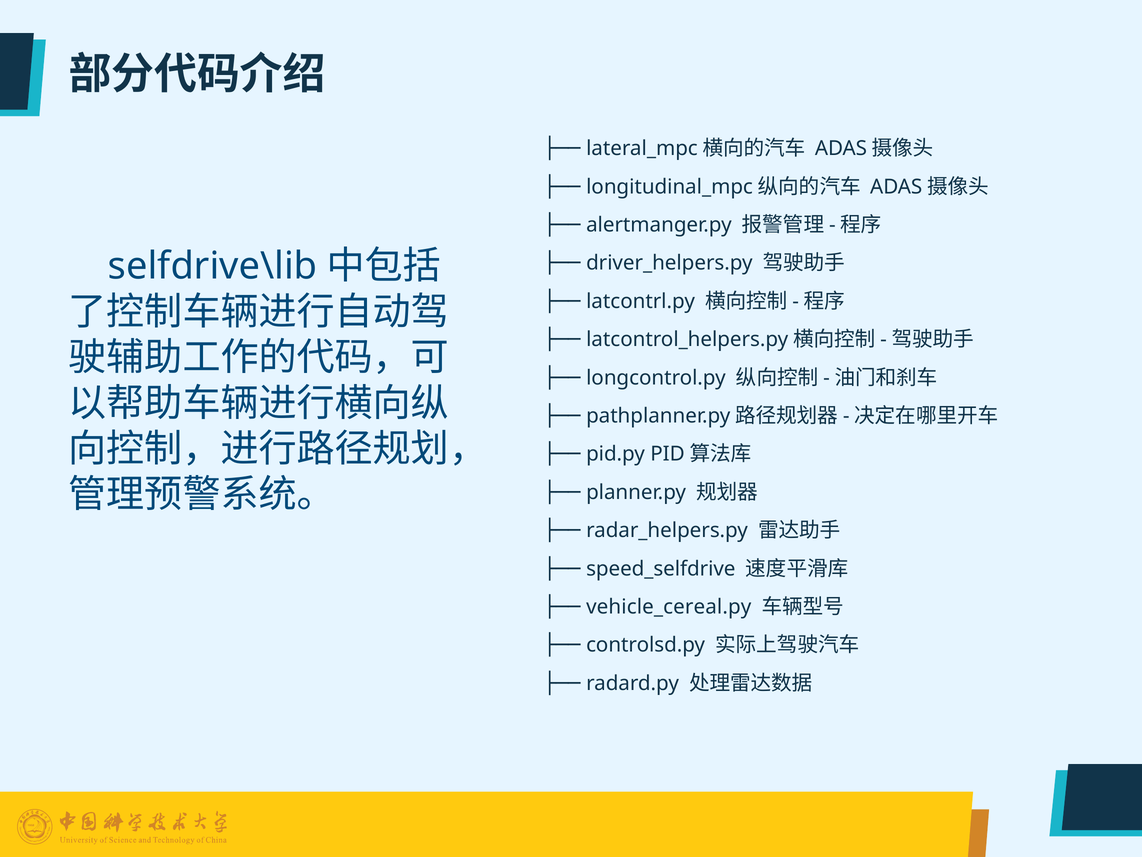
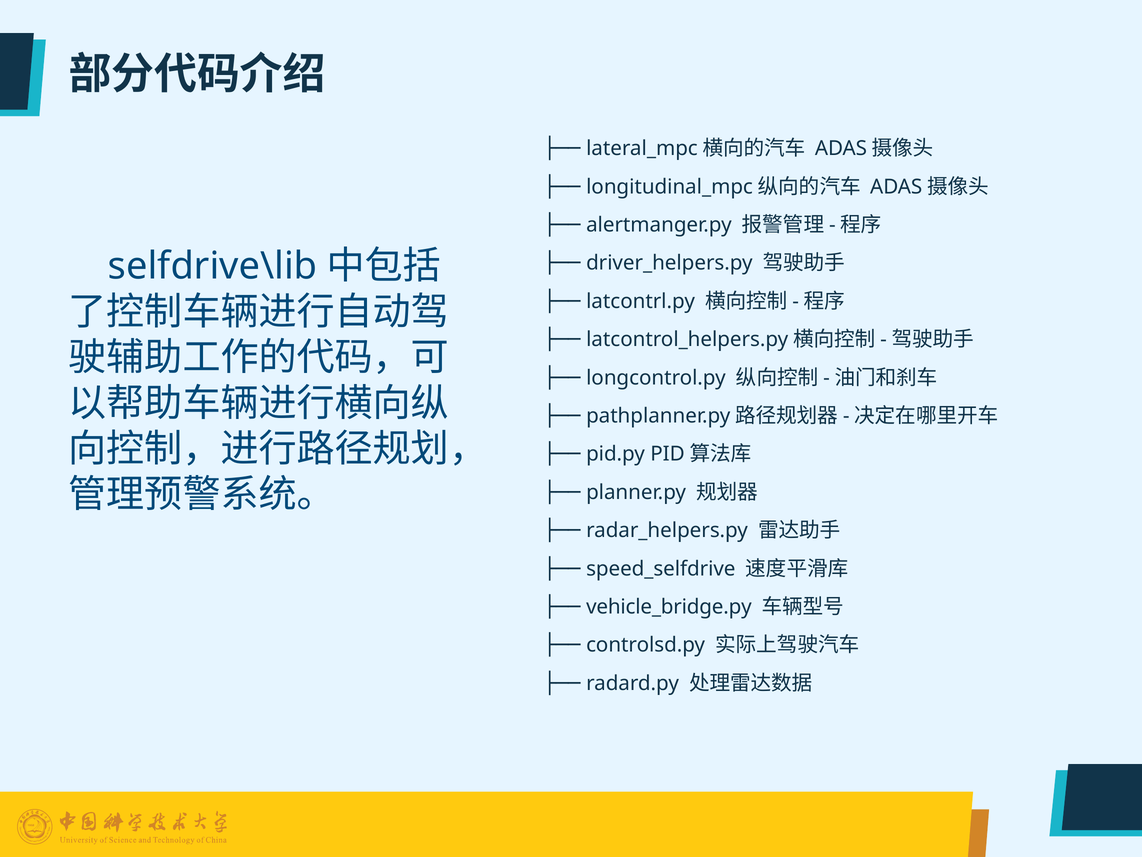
vehicle_cereal.py: vehicle_cereal.py -> vehicle_bridge.py (669, 607)
